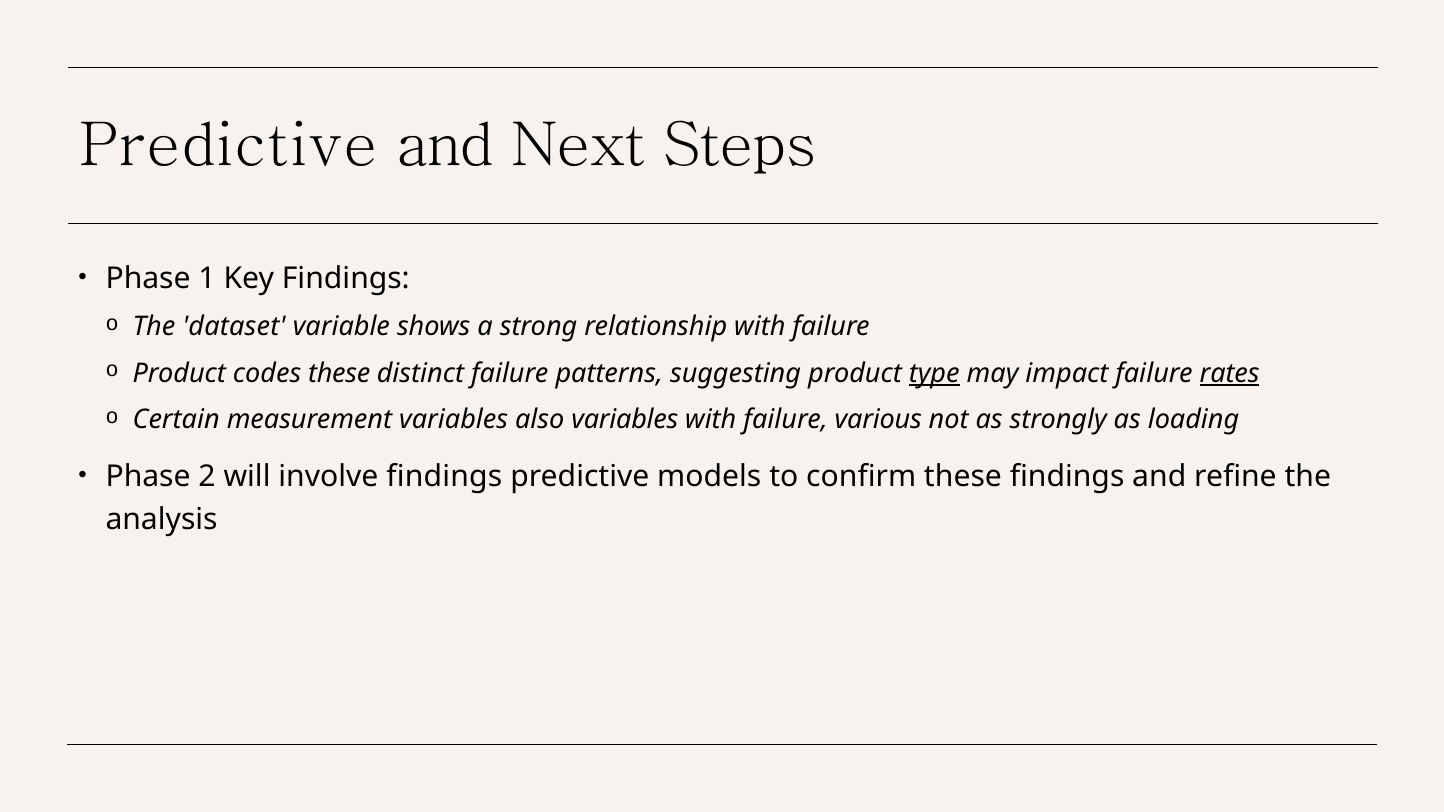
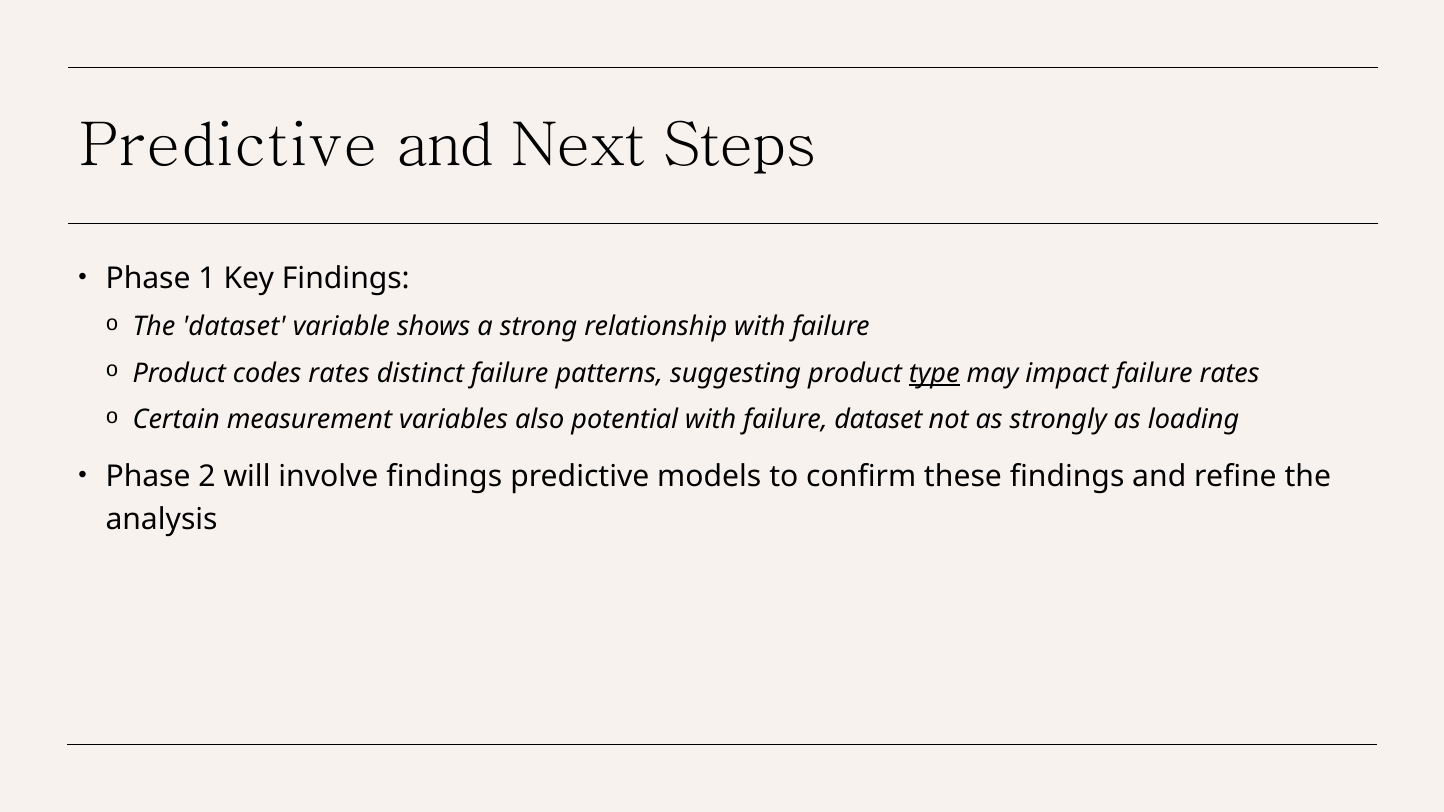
codes these: these -> rates (339, 373)
rates underline: present -> none (1230, 373)
also variables: variables -> potential (625, 420)
failure various: various -> dataset (878, 420)
